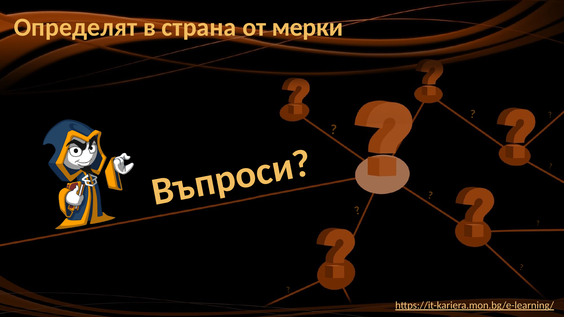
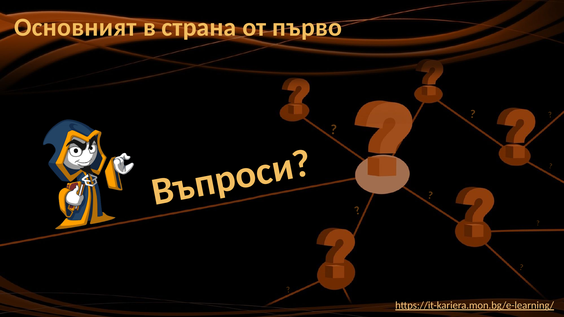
Определят: Определят -> Основният (75, 27)
мерки: мерки -> първо (307, 27)
